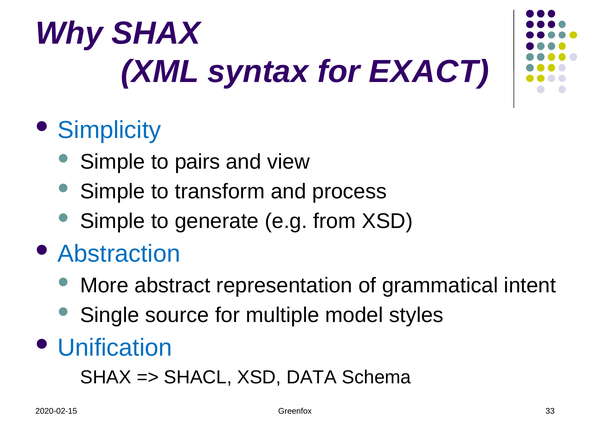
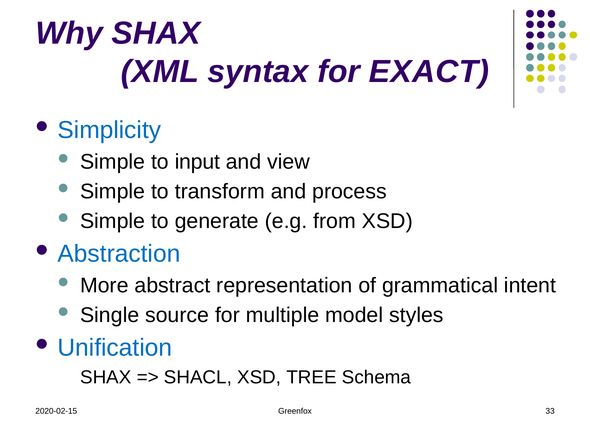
pairs: pairs -> input (197, 162)
DATA: DATA -> TREE (312, 378)
